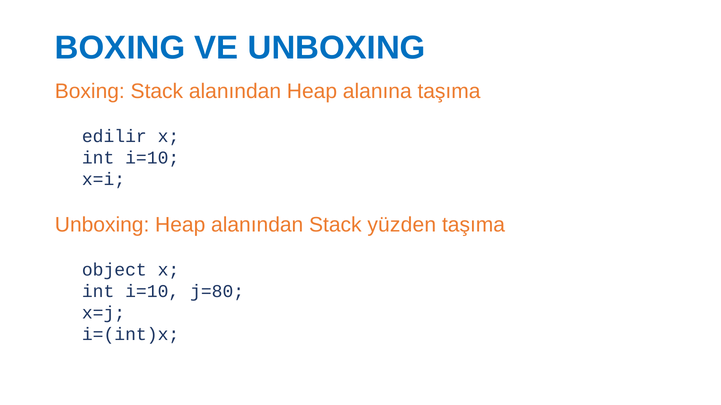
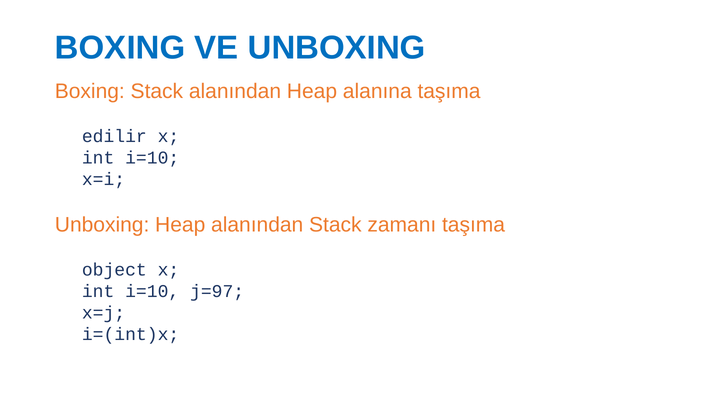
yüzden: yüzden -> zamanı (402, 225)
j=80: j=80 -> j=97 (217, 292)
